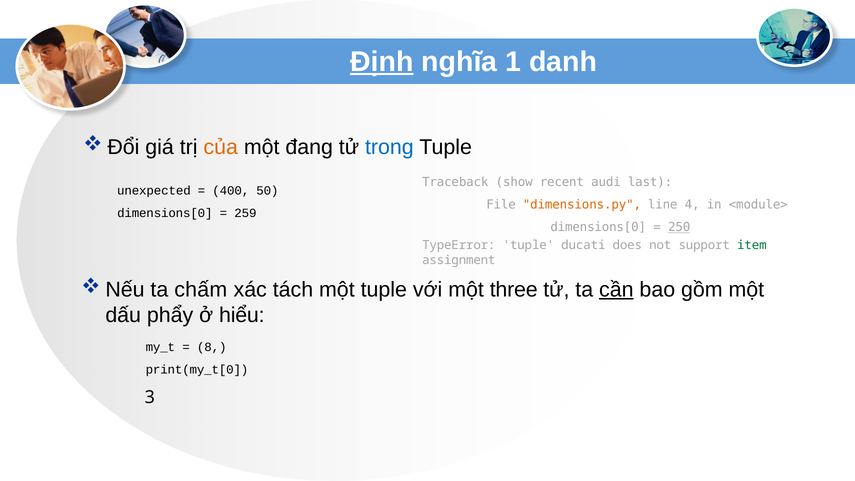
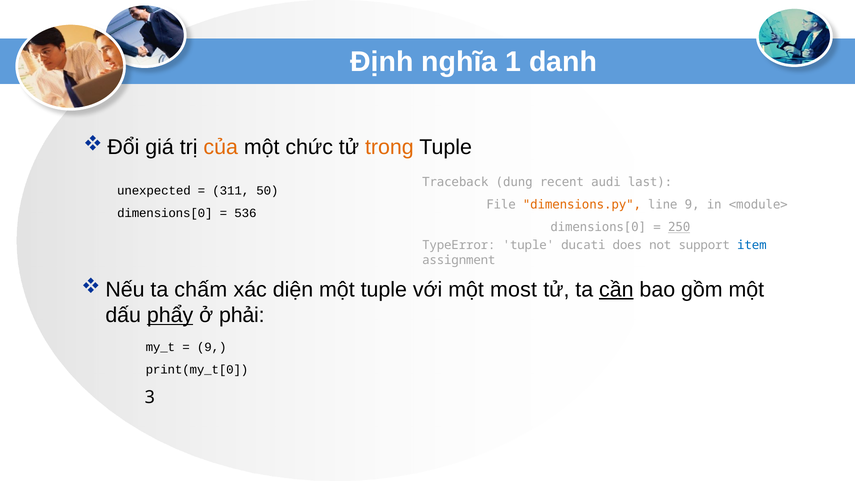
Định underline: present -> none (382, 62)
đang: đang -> chức (309, 147)
trong colour: blue -> orange (389, 147)
show: show -> dung (514, 182)
400: 400 -> 311 (231, 191)
line 4: 4 -> 9 (692, 205)
259: 259 -> 536 (245, 213)
item colour: green -> blue (752, 245)
tách: tách -> diện (293, 290)
three: three -> most (513, 290)
phẩy underline: none -> present (170, 315)
hiểu: hiểu -> phải (242, 315)
8: 8 -> 9 (212, 347)
